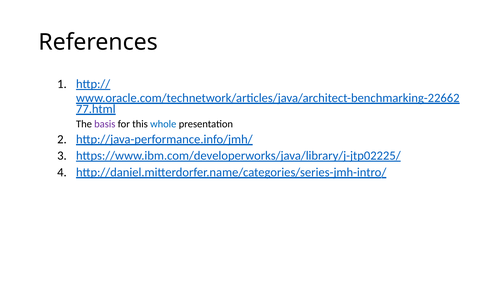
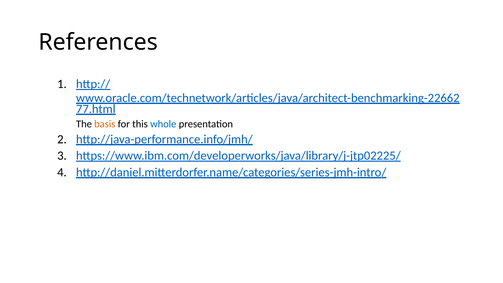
basis colour: purple -> orange (105, 124)
